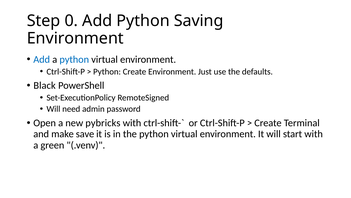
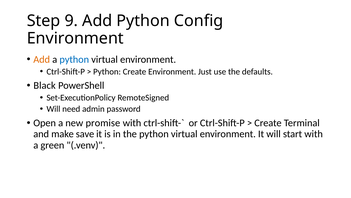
0: 0 -> 9 (71, 21)
Saving: Saving -> Config (199, 21)
Add colour: blue -> orange (42, 59)
pybricks: pybricks -> promise (103, 123)
